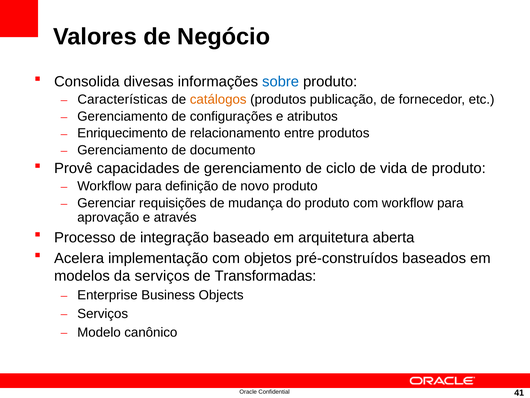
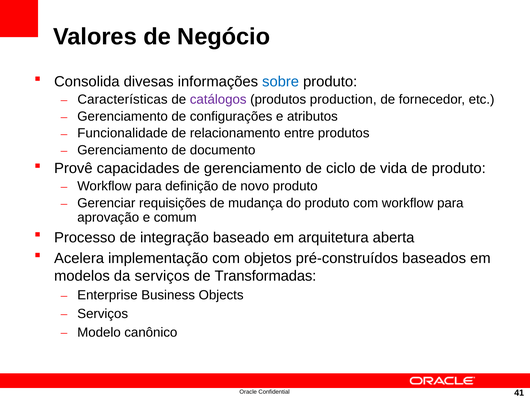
catálogos colour: orange -> purple (218, 99)
publicação: publicação -> production (343, 99)
Enriquecimento: Enriquecimento -> Funcionalidade (123, 133)
através: através -> comum (175, 217)
